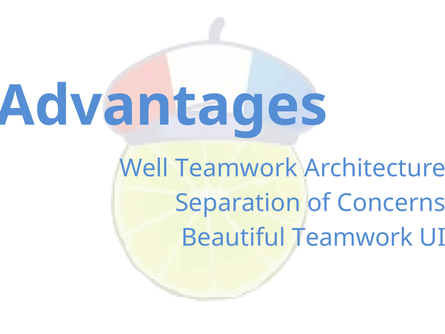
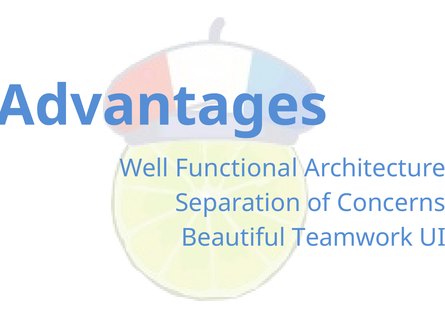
Well Teamwork: Teamwork -> Functional (236, 168)
